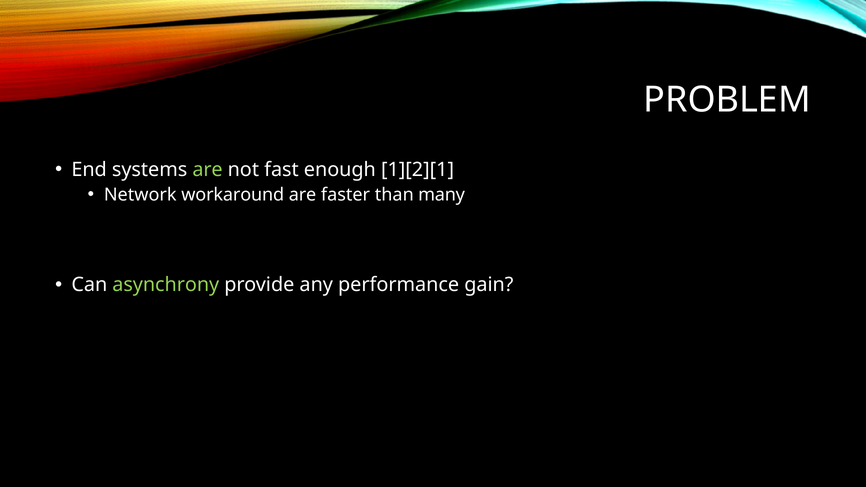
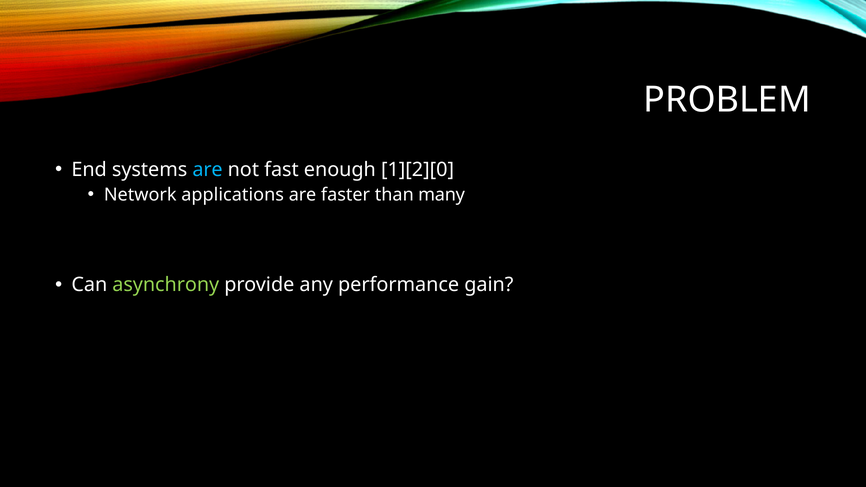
are colour: light green -> light blue (208, 170)
1][2][1: 1][2][1 -> 1][2][0 (418, 170)
workaround: workaround -> applications (233, 195)
